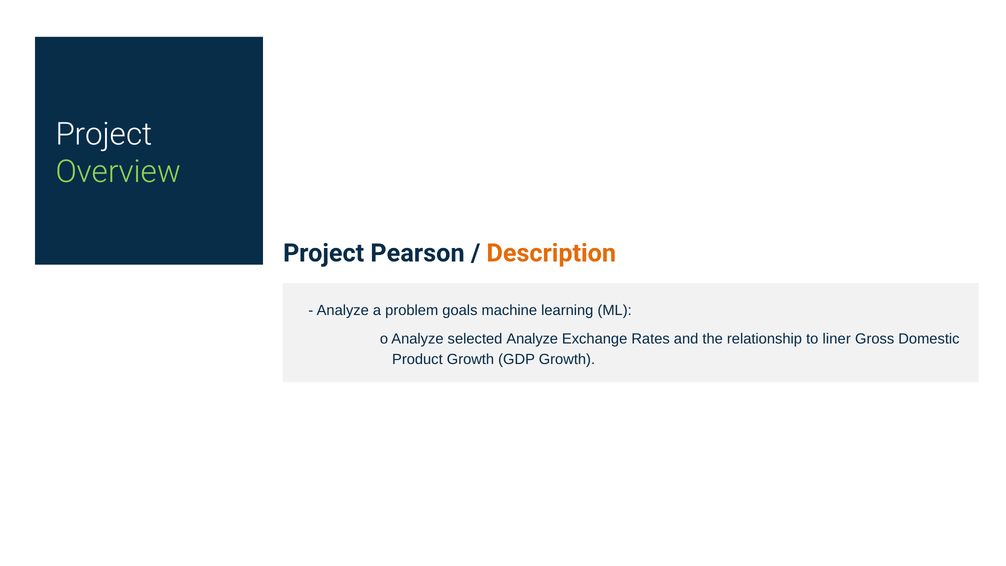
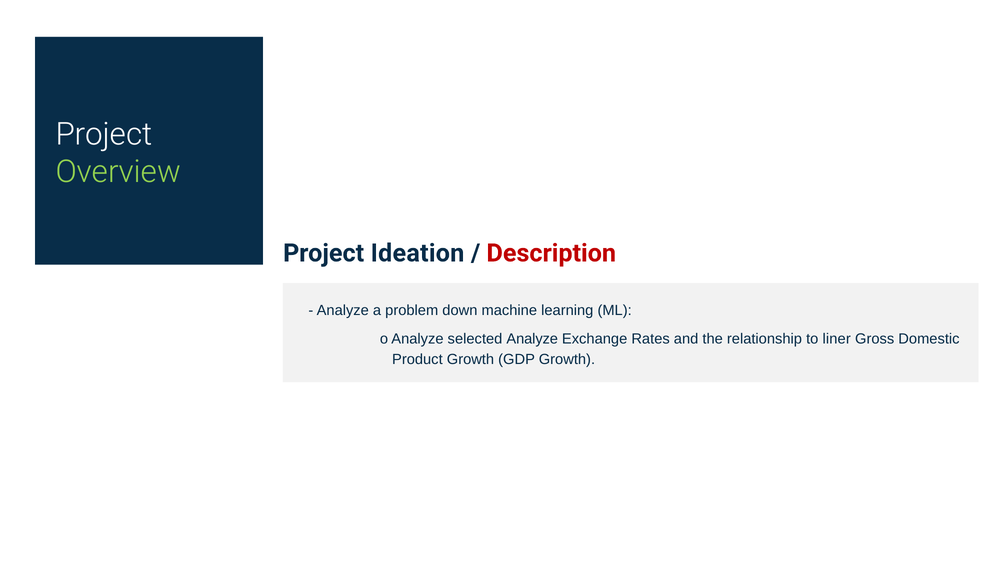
Pearson: Pearson -> Ideation (417, 253)
Description colour: orange -> red (551, 253)
goals: goals -> down (460, 310)
